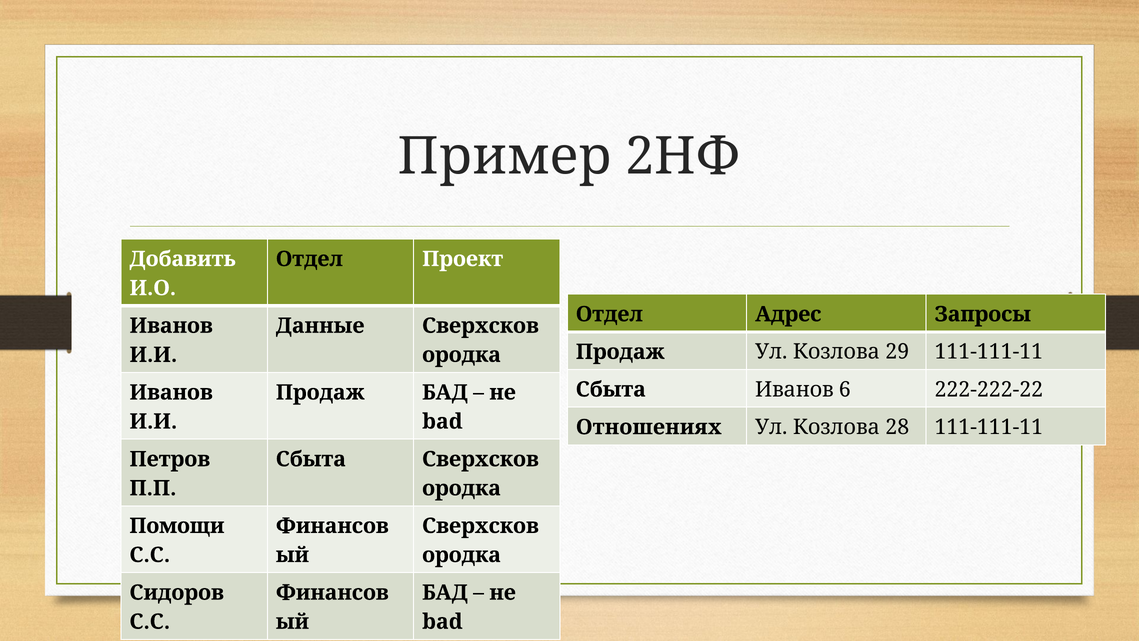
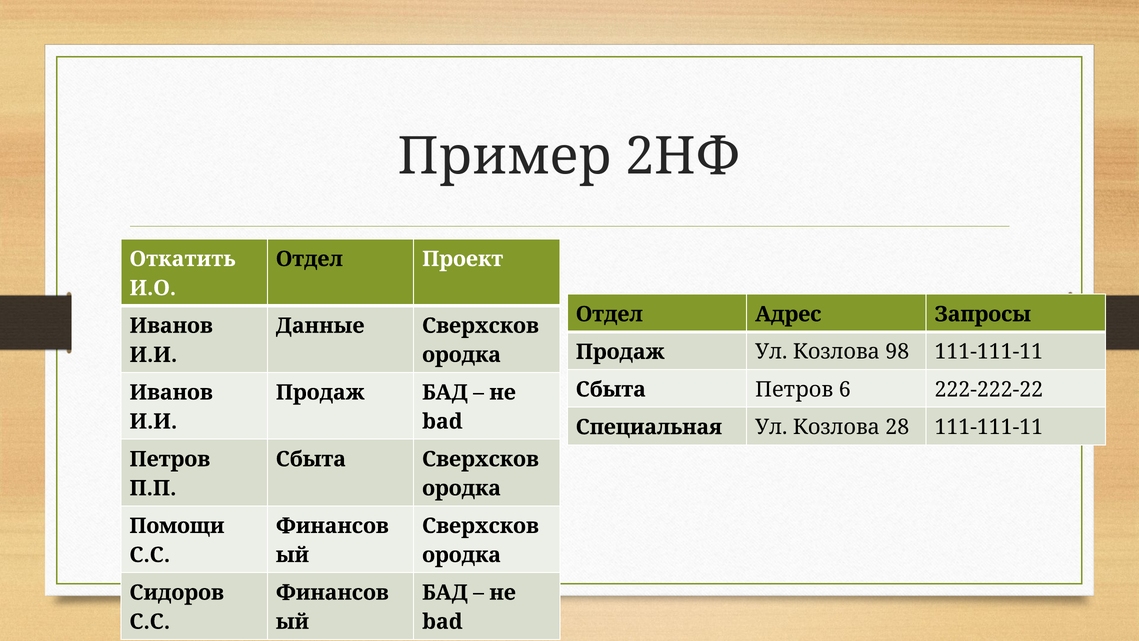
Добавить: Добавить -> Откатить (183, 259)
29: 29 -> 98 (897, 352)
Сбыта Иванов: Иванов -> Петров (794, 389)
Отношениях: Отношениях -> Специальная (649, 427)
